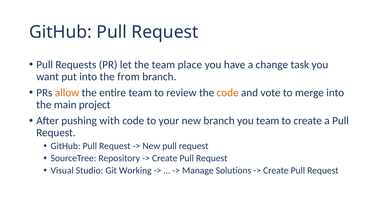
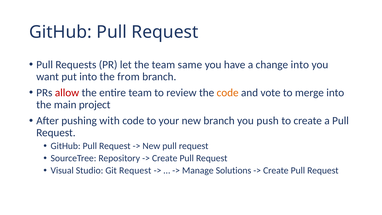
place: place -> same (190, 65)
change task: task -> into (300, 65)
allow colour: orange -> red (67, 93)
you team: team -> push (268, 121)
Git Working: Working -> Request (135, 170)
